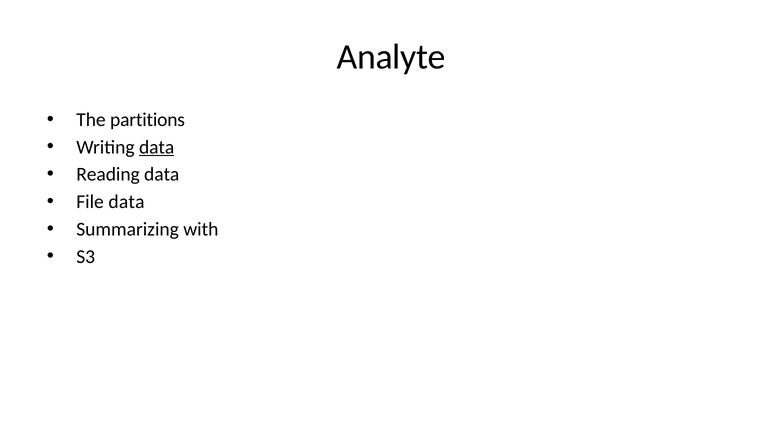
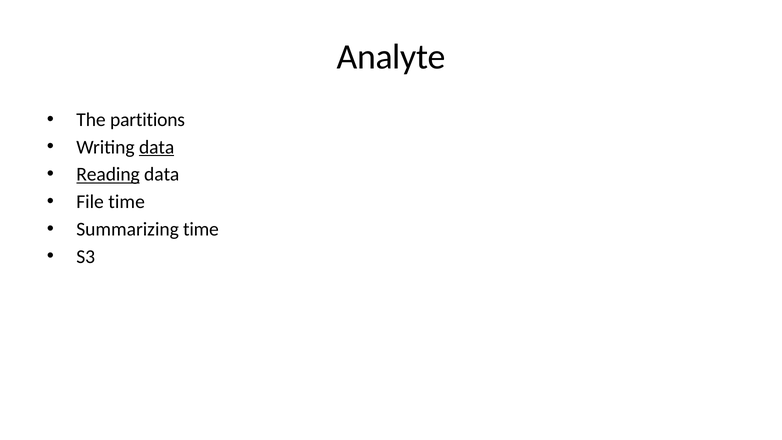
Reading underline: none -> present (108, 174)
File data: data -> time (127, 202)
Summarizing with: with -> time (201, 229)
